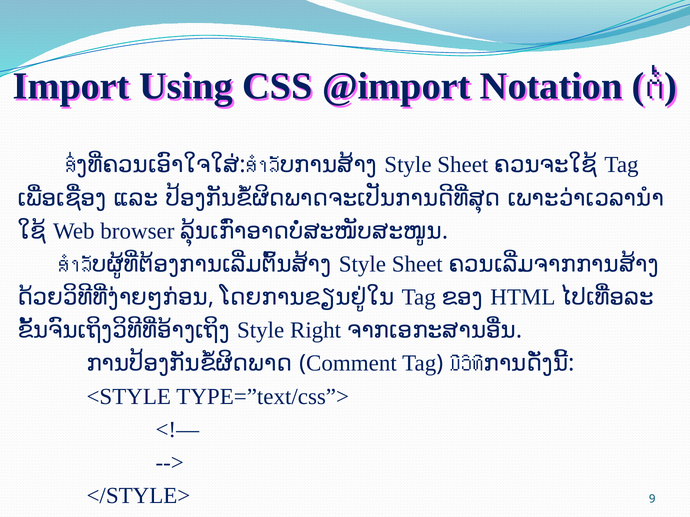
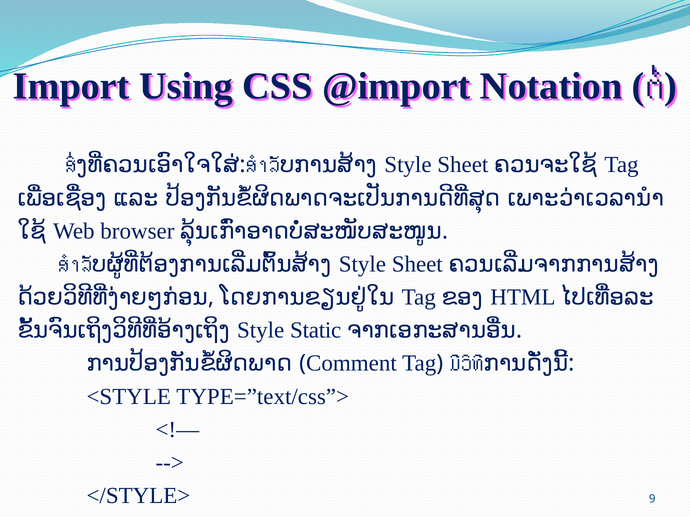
Right: Right -> Static (316, 331)
